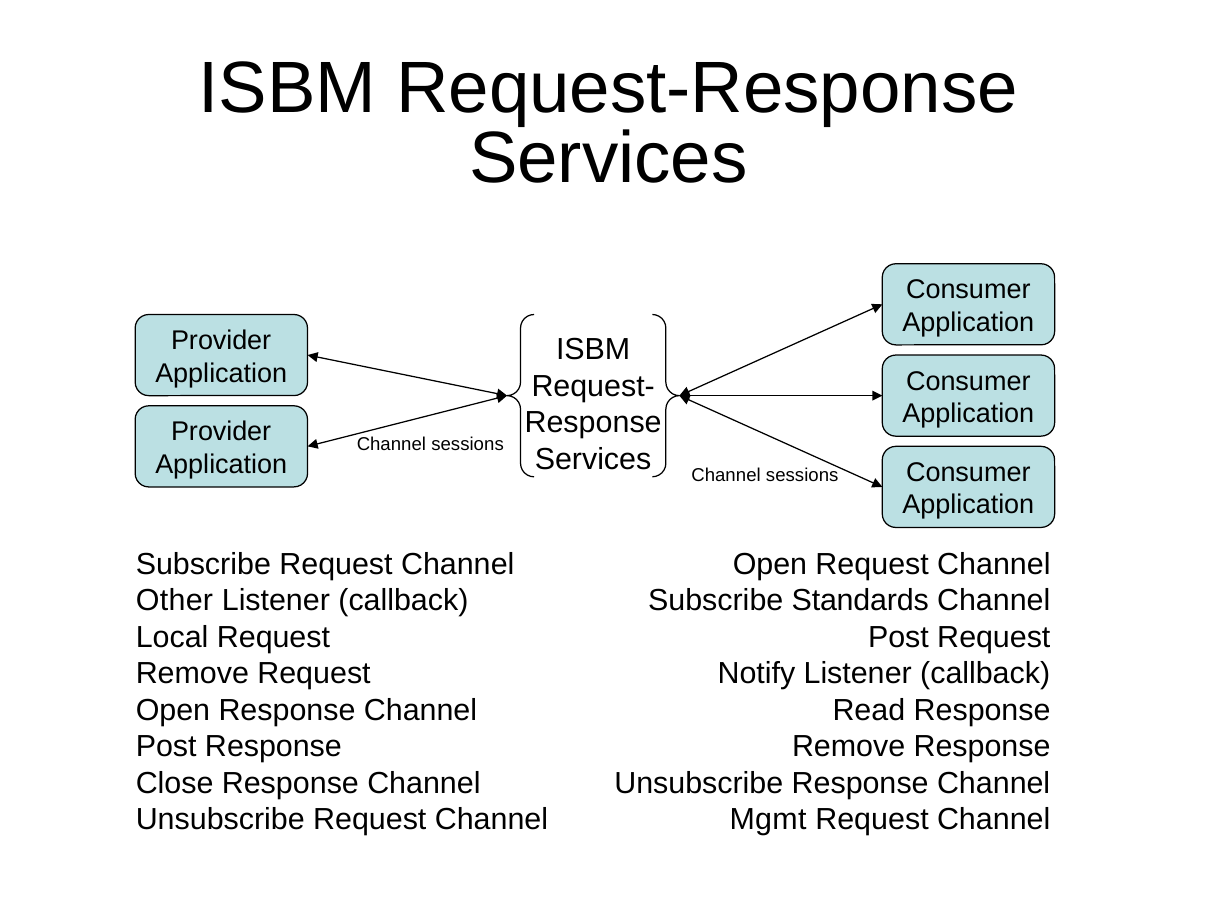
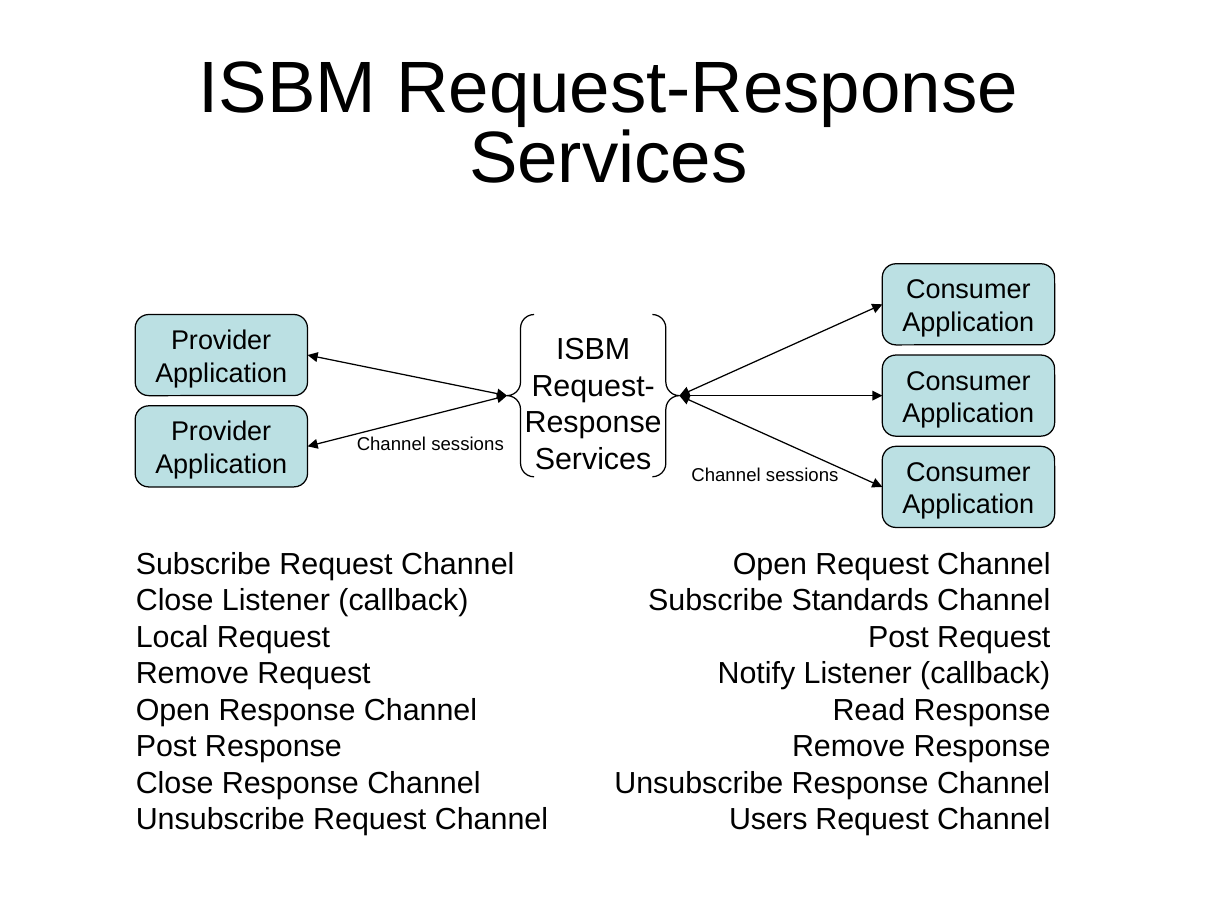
Other: Other -> Close (175, 600)
Mgmt: Mgmt -> Users (768, 819)
